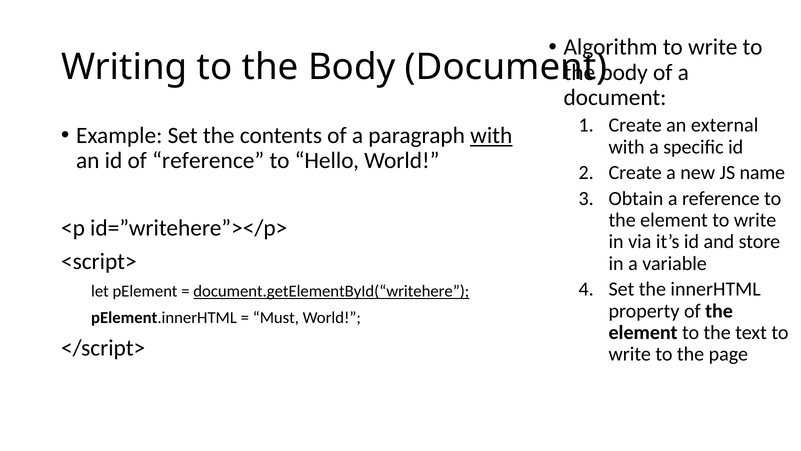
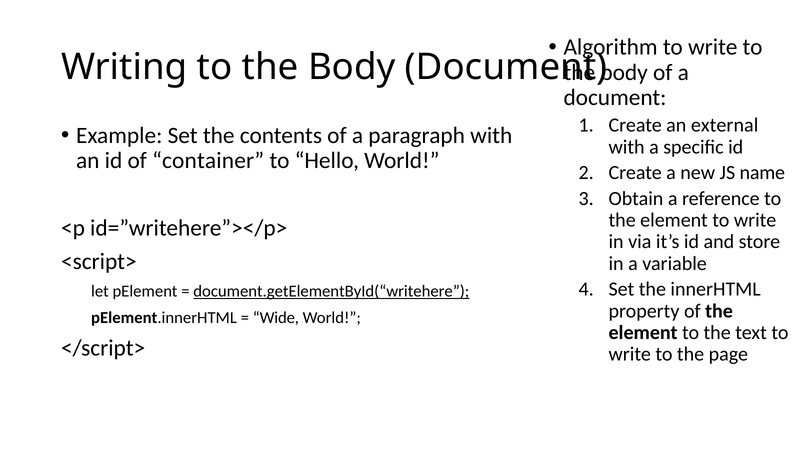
with underline: present -> none (491, 135)
of reference: reference -> container (208, 161)
Must: Must -> Wide (276, 318)
